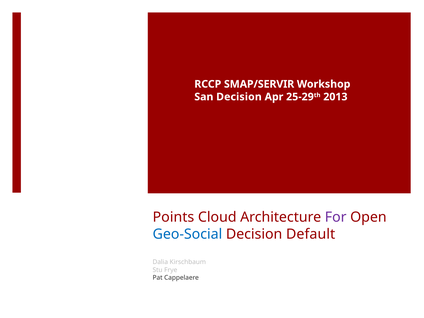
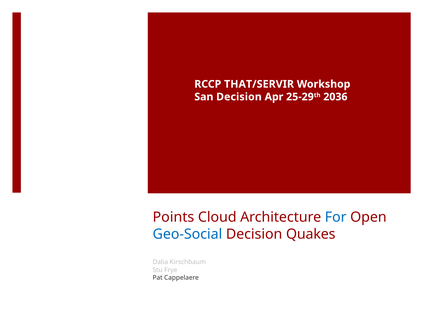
SMAP/SERVIR: SMAP/SERVIR -> THAT/SERVIR (259, 84)
2013: 2013 -> 2036 (335, 97)
For colour: purple -> blue (336, 217)
Default: Default -> Quakes (311, 234)
